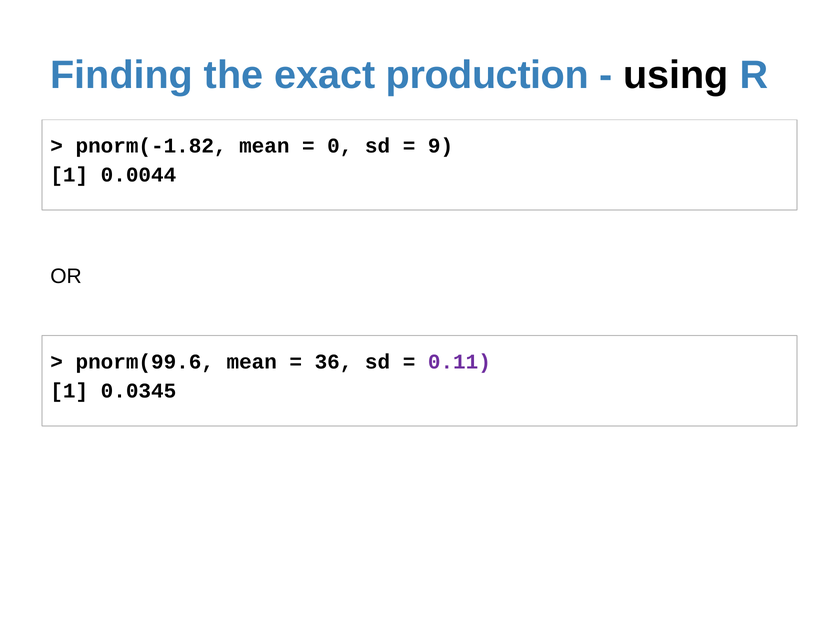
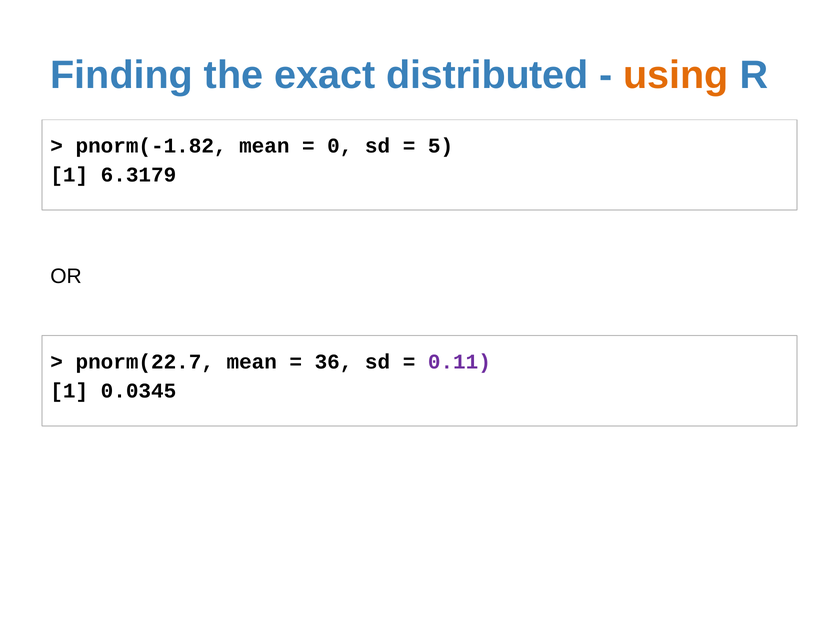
production: production -> distributed (487, 75)
using colour: black -> orange (676, 75)
9: 9 -> 5 (441, 146)
0.0044: 0.0044 -> 6.3179 (138, 175)
pnorm(99.6: pnorm(99.6 -> pnorm(22.7 (145, 362)
